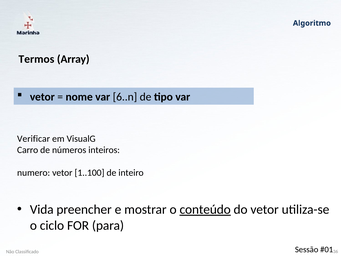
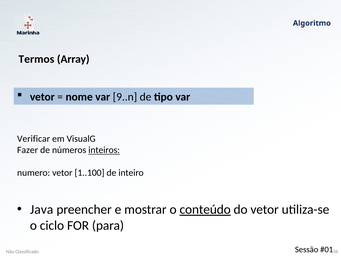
6..n: 6..n -> 9..n (125, 97)
Carro: Carro -> Fazer (28, 150)
inteiros underline: none -> present (104, 150)
Vida: Vida -> Java (42, 209)
